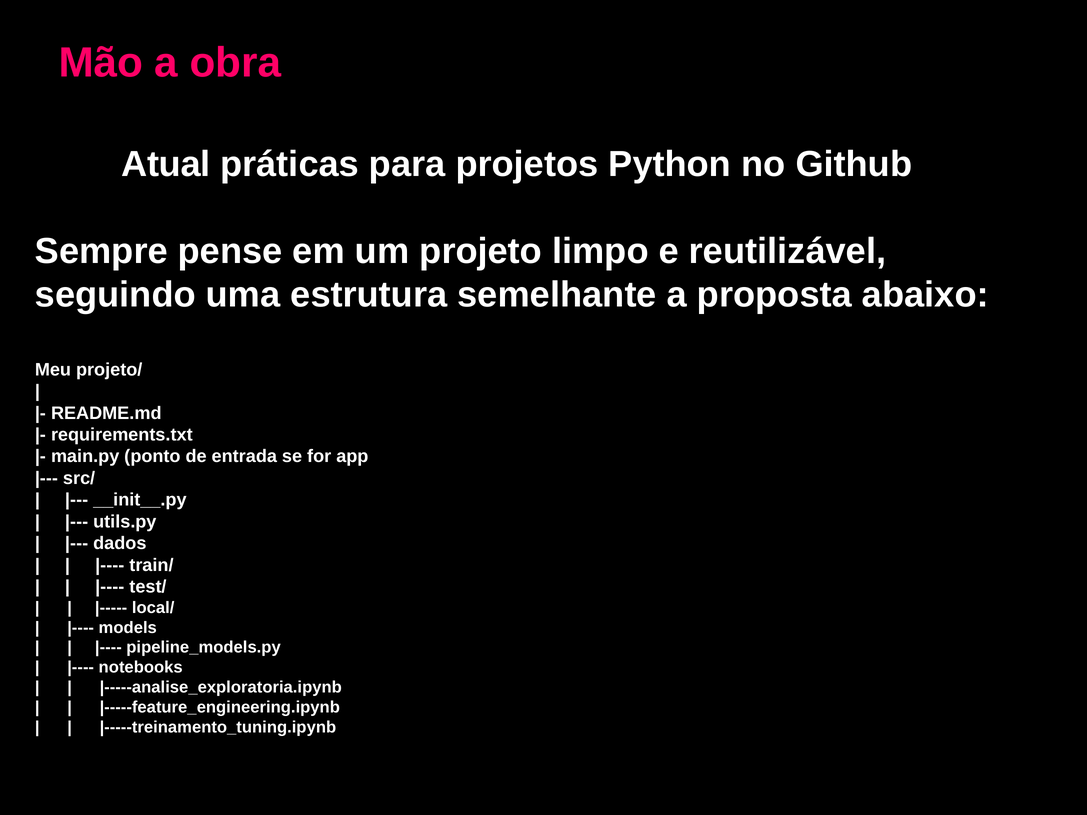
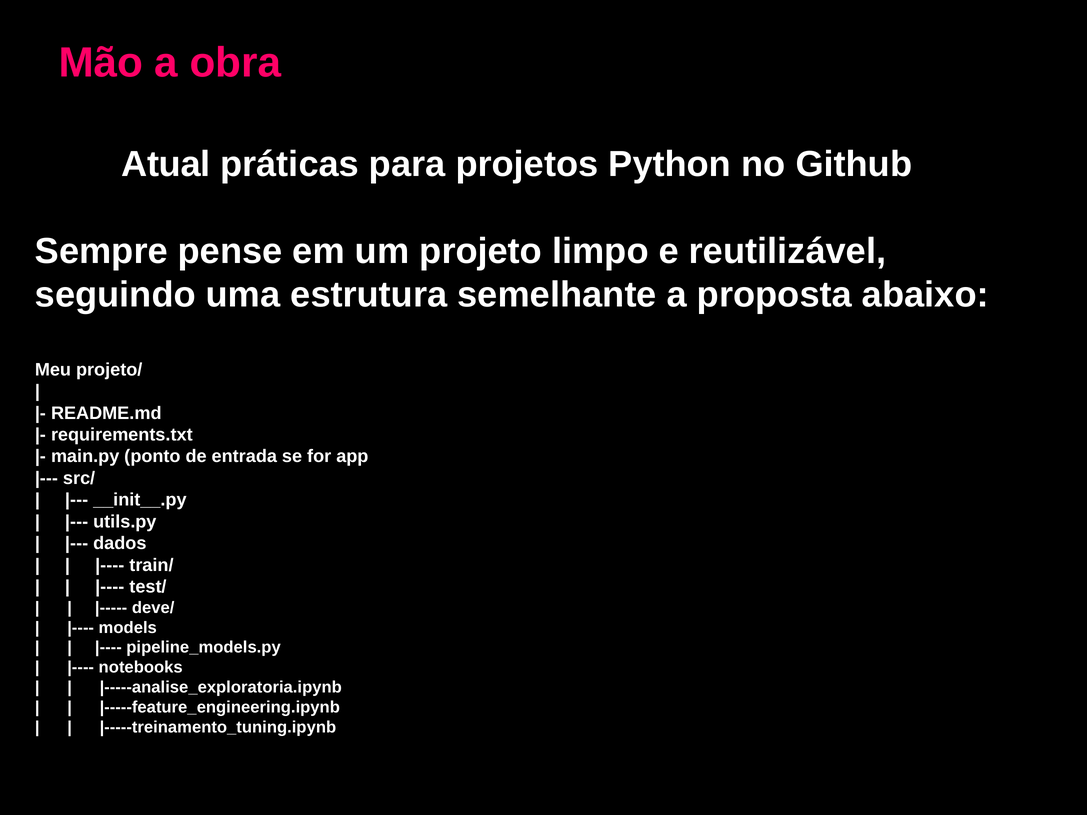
local/: local/ -> deve/ (153, 608)
